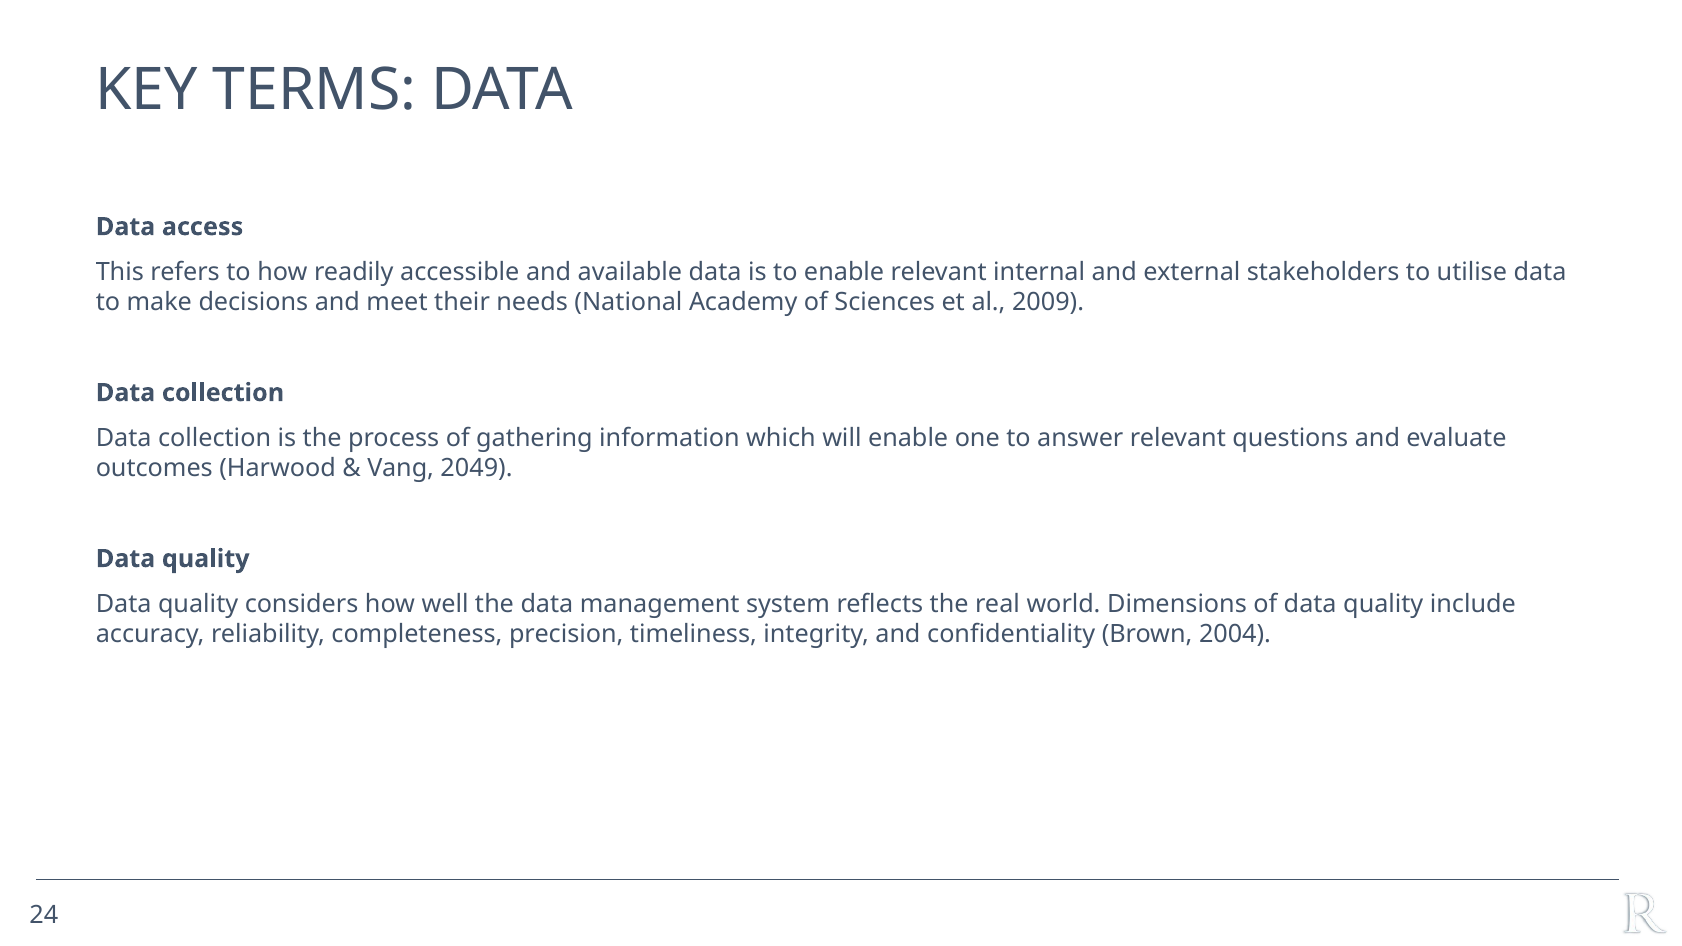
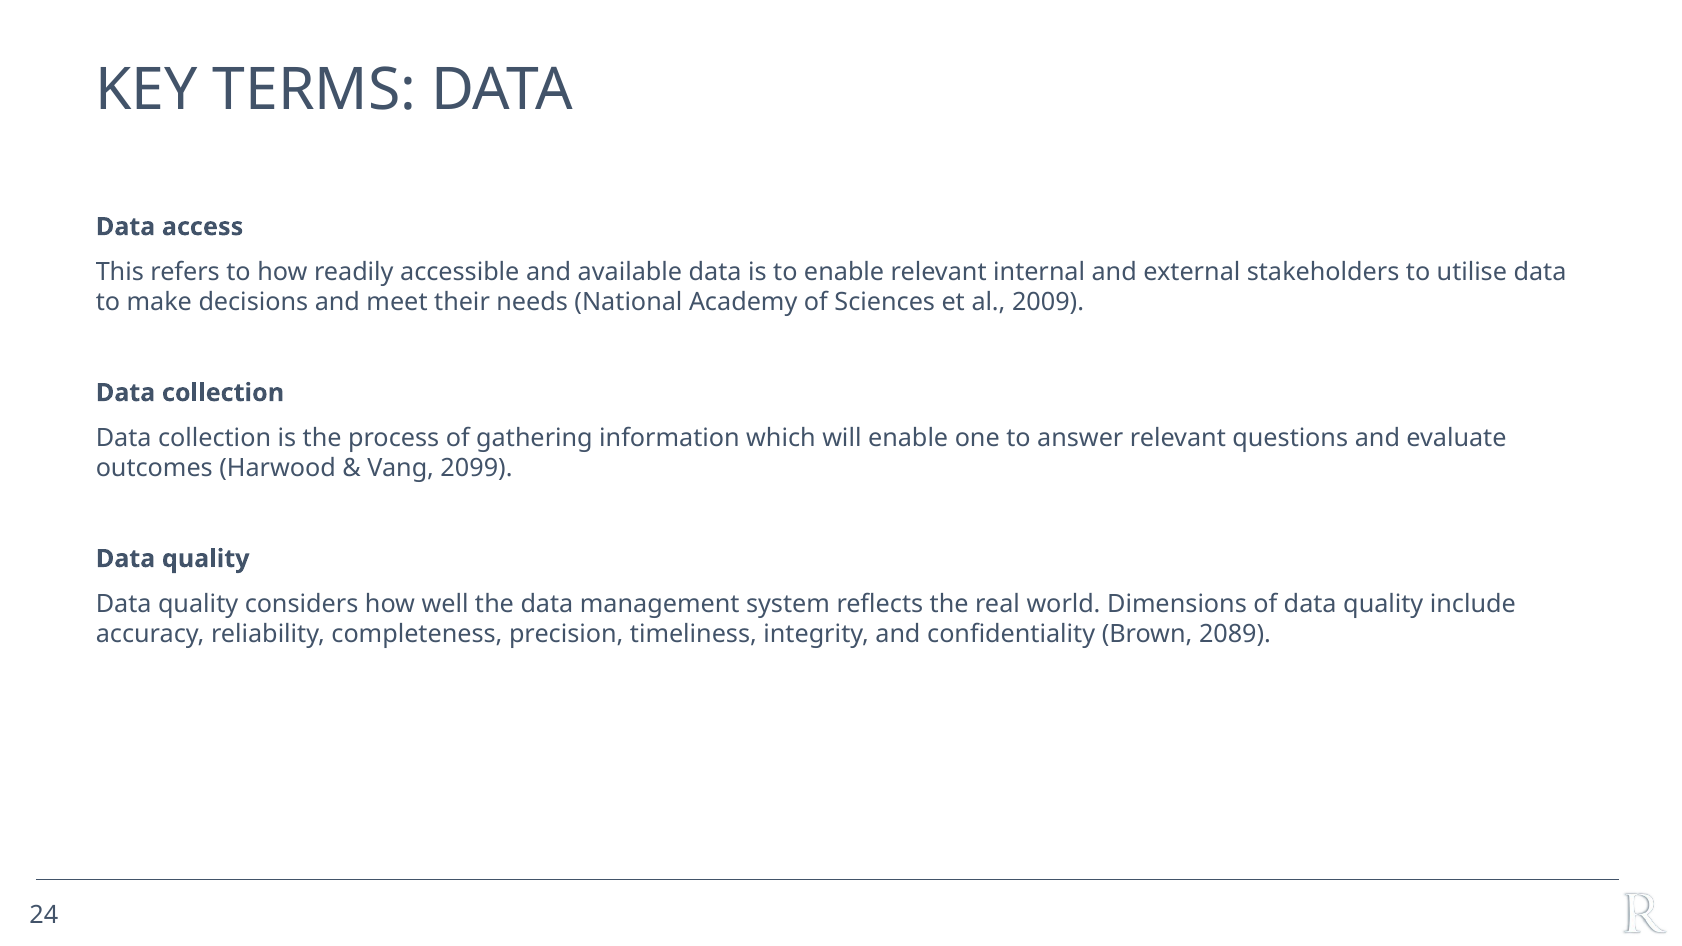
2049: 2049 -> 2099 (477, 468)
2004: 2004 -> 2089 (1235, 634)
